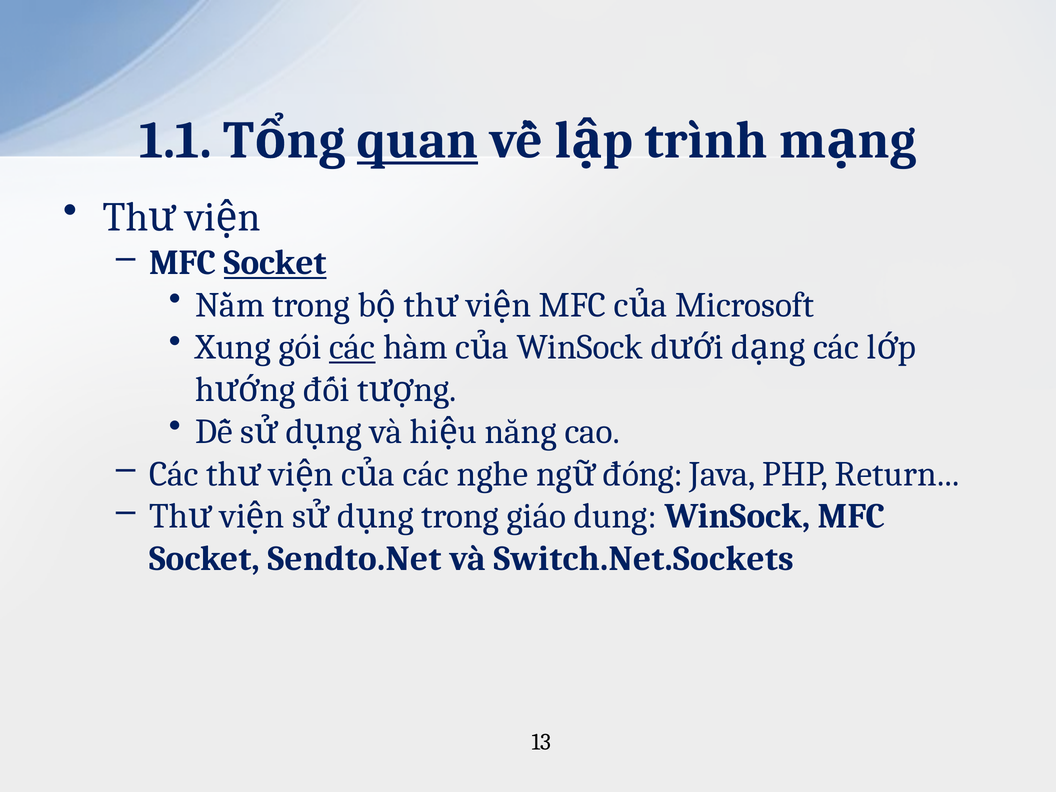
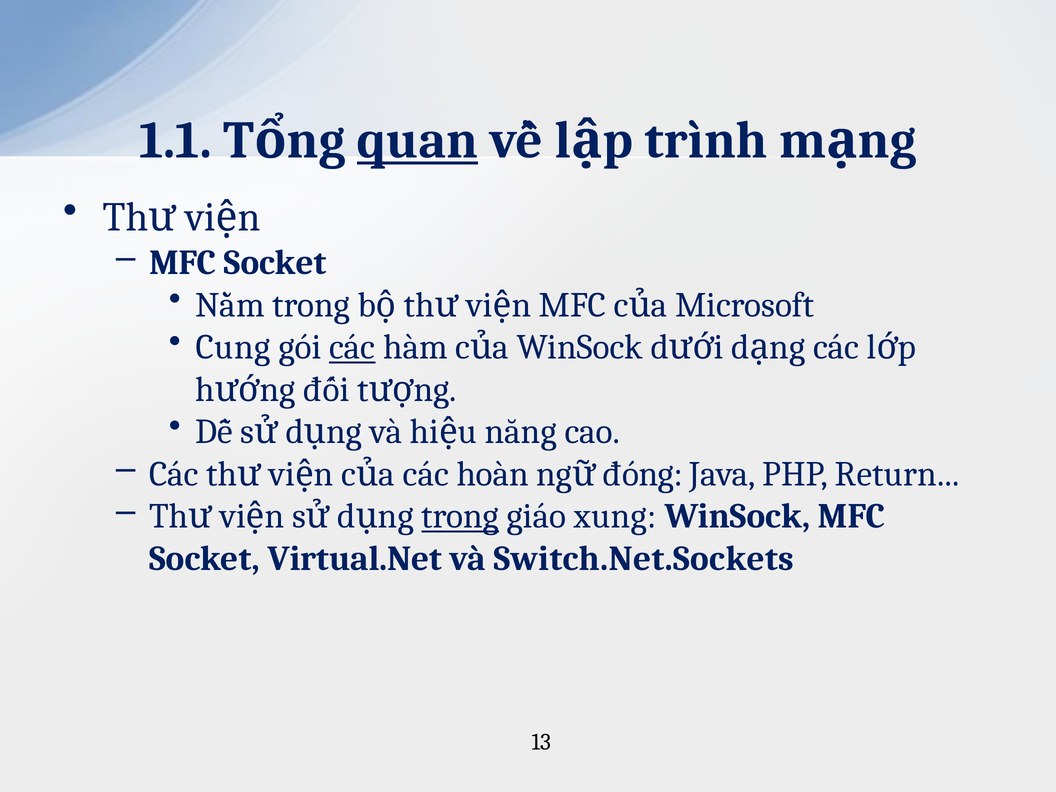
Socket underline: present -> none (275, 263)
Xung: Xung -> Cung (233, 347)
nghe: nghe -> hoàn (493, 474)
trong underline: none -> present (460, 516)
dung: dung -> xung (615, 516)
Sendto.Net: Sendto.Net -> Virtual.Net (355, 558)
